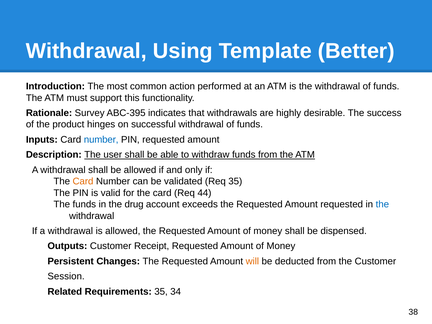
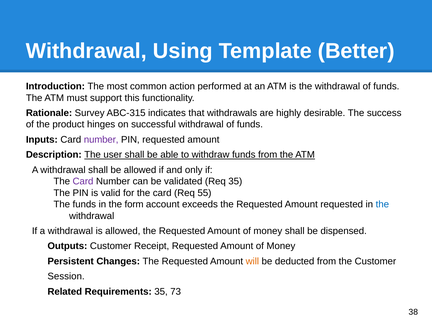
ABC-395: ABC-395 -> ABC-315 (126, 113)
number colour: blue -> purple (101, 140)
Card colour: orange -> purple (83, 181)
44: 44 -> 55 (204, 193)
drug: drug -> form (134, 204)
34: 34 -> 73 (176, 292)
